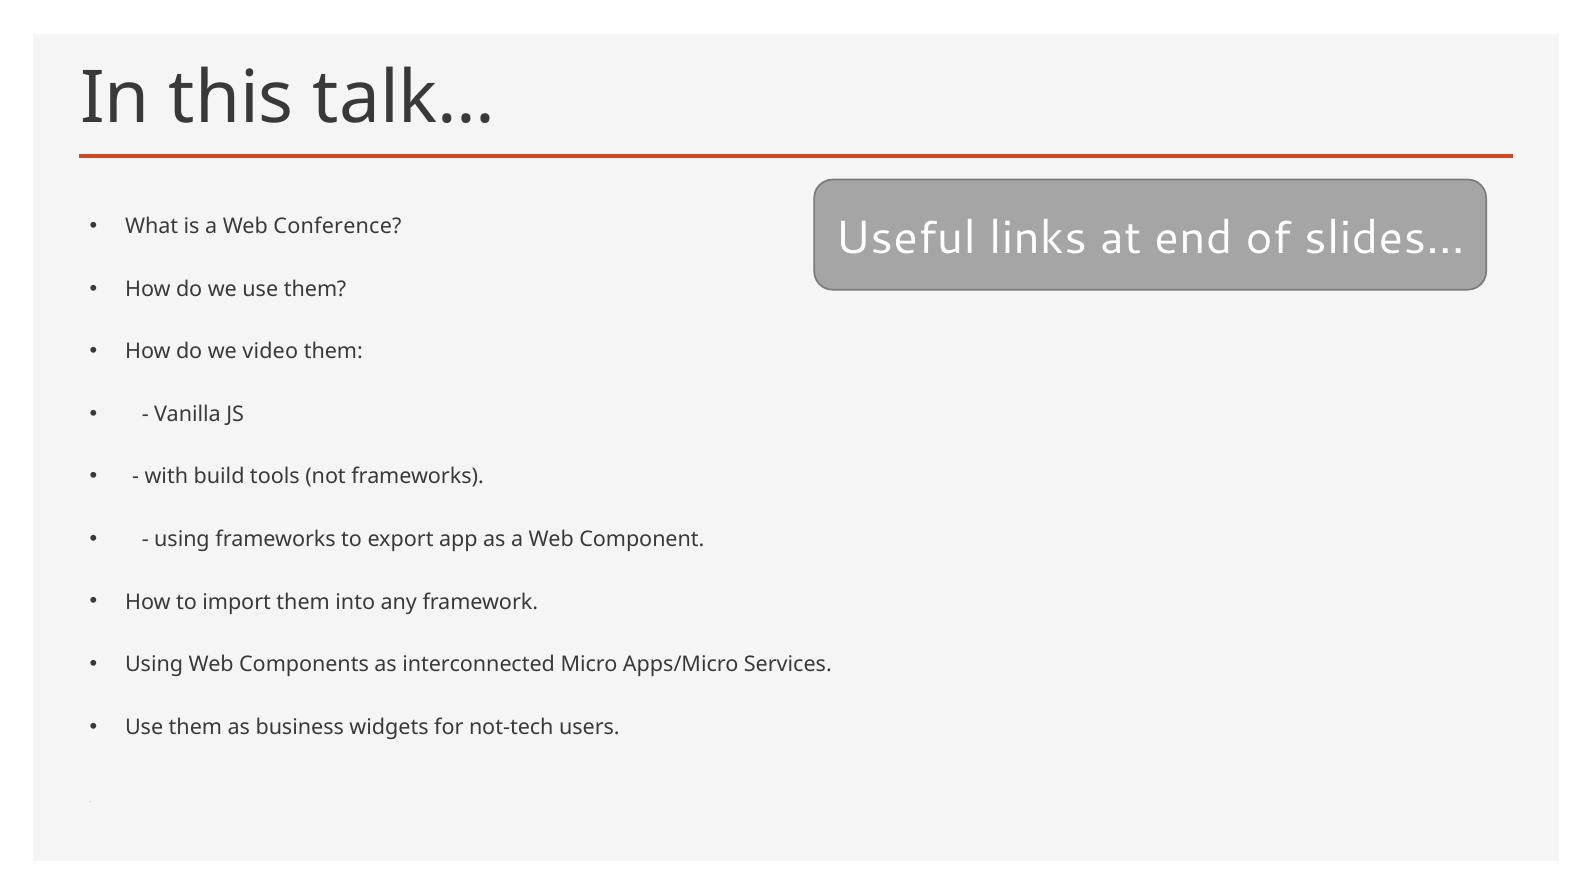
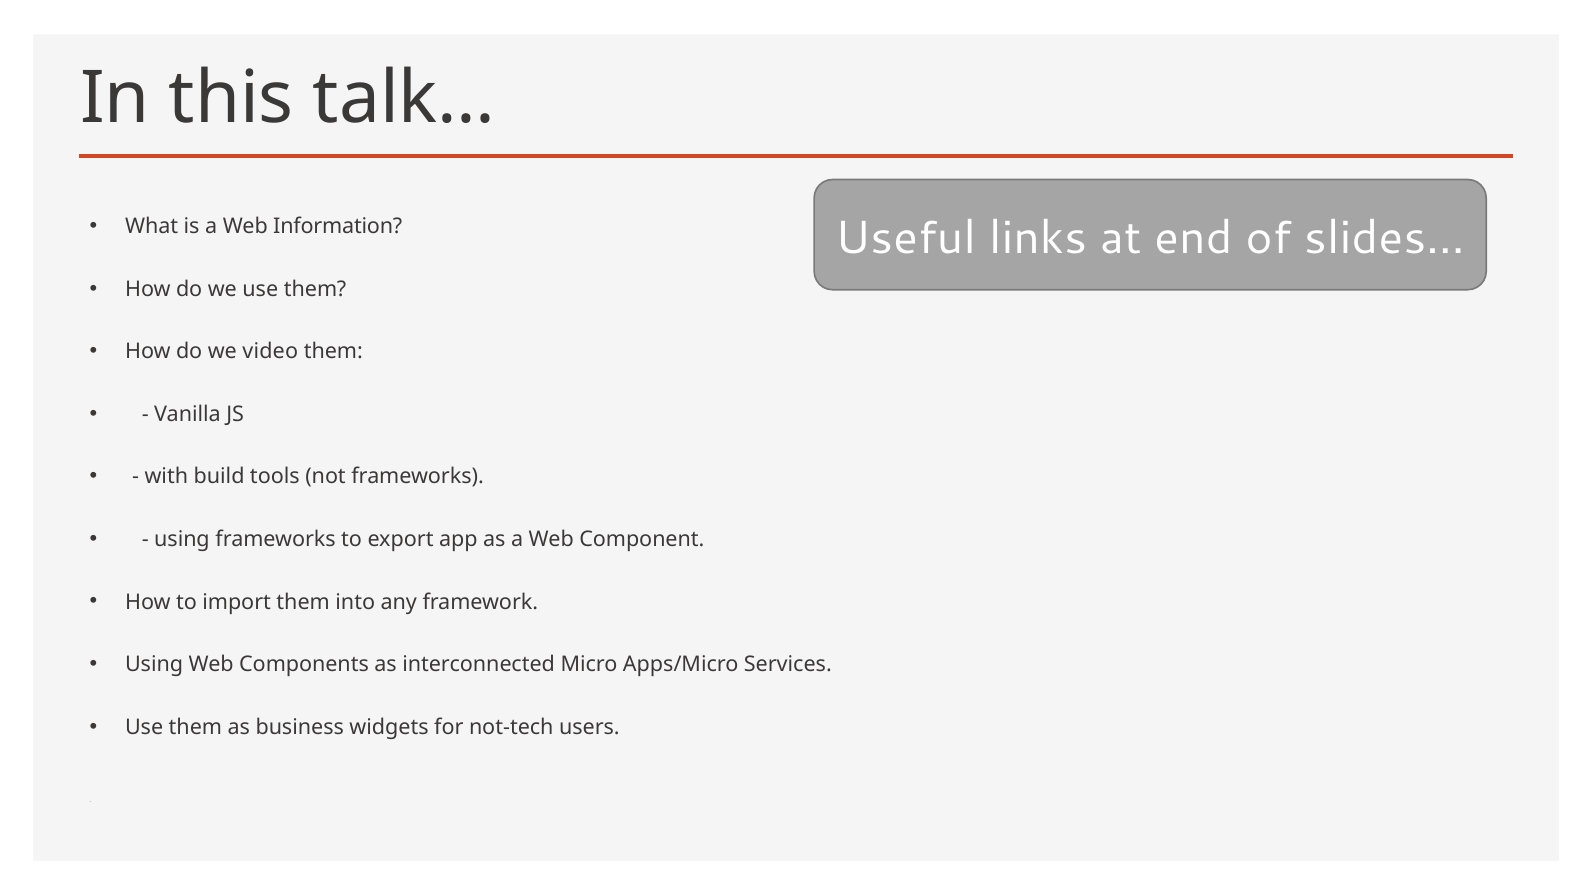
Conference: Conference -> Information (338, 227)
